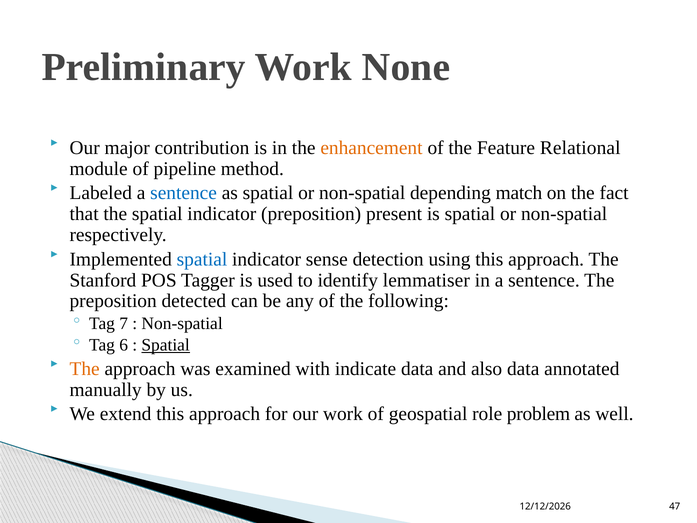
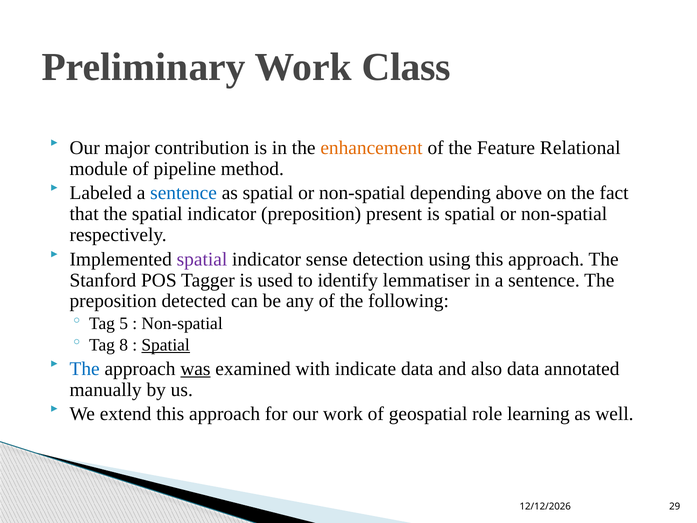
None: None -> Class (406, 67)
match: match -> above (519, 193)
spatial colour: blue -> purple (202, 259)
7: 7 -> 5 (124, 323)
6: 6 -> 8 (124, 345)
The colour: orange -> blue (85, 369)
was underline: none -> present (195, 369)
problem: problem -> learning (538, 414)
47: 47 -> 29 (675, 506)
